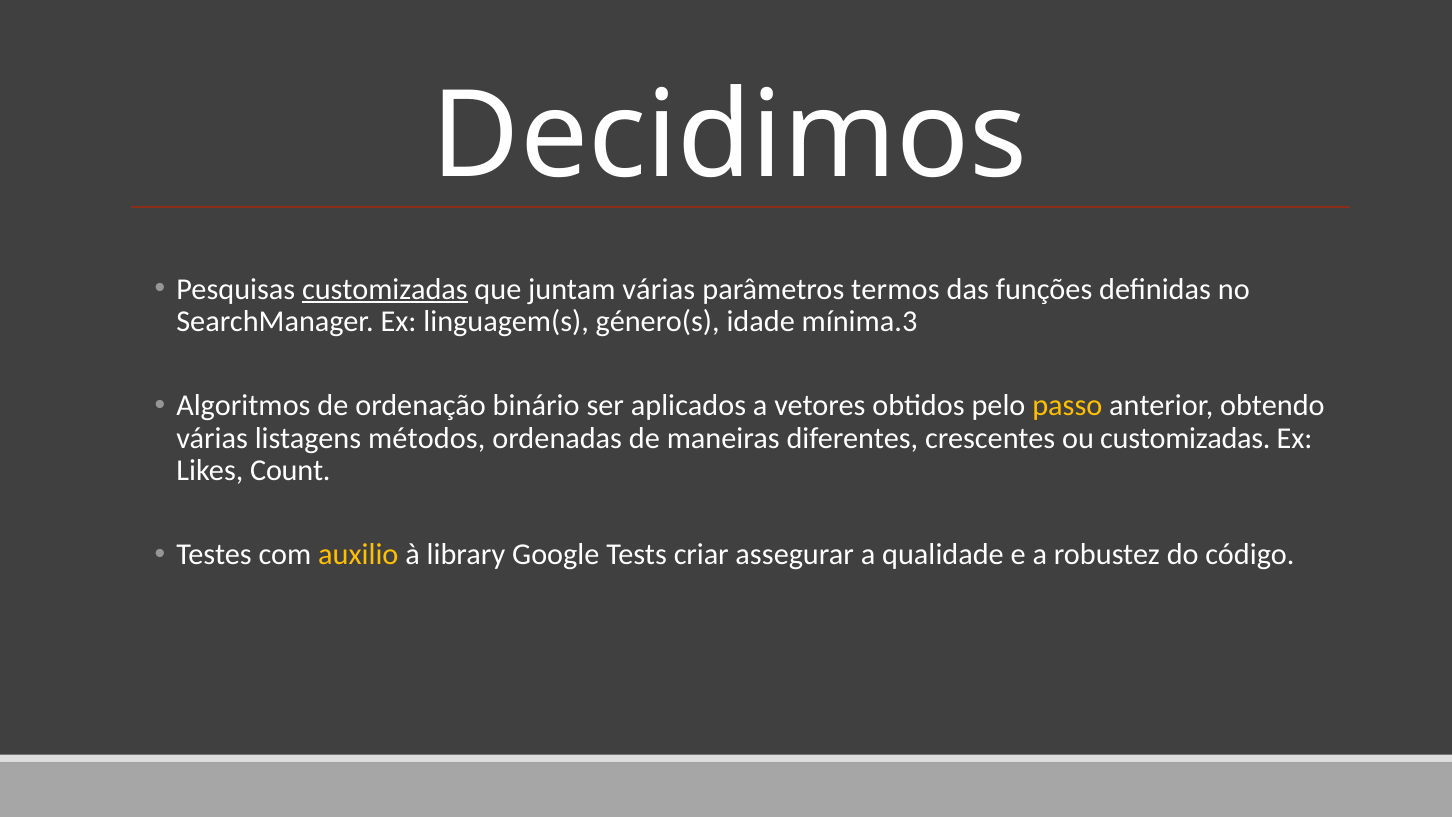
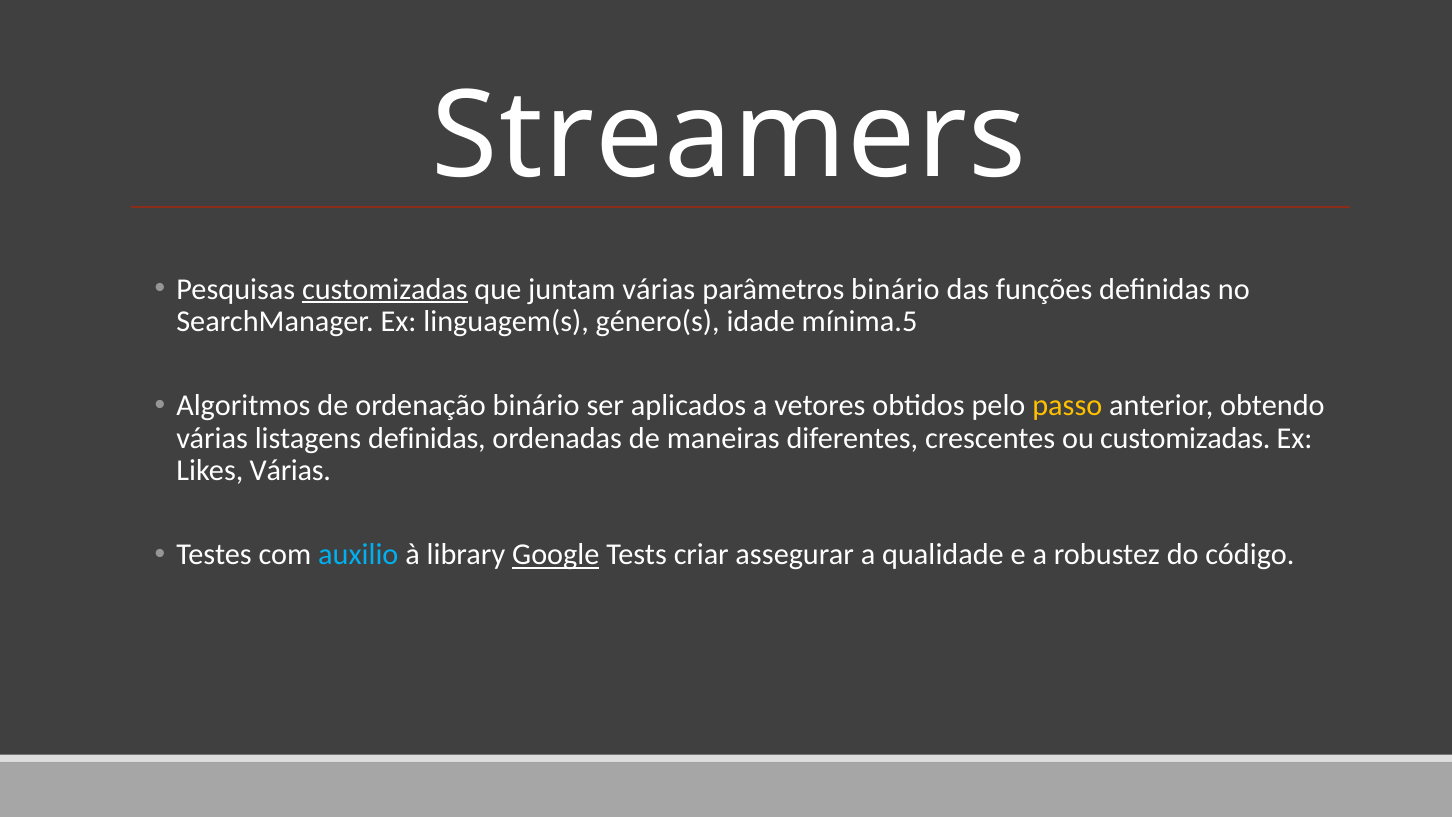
Decidimos: Decidimos -> Streamers (729, 137)
parâmetros termos: termos -> binário (895, 289)
mínima.3: mínima.3 -> mínima.5 (860, 322)
listagens métodos: métodos -> definidas (427, 438)
Likes Count: Count -> Várias (290, 471)
auxilio colour: yellow -> light blue (358, 554)
Google underline: none -> present (556, 554)
